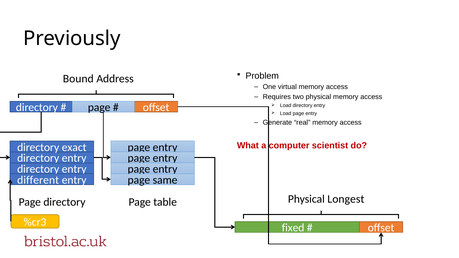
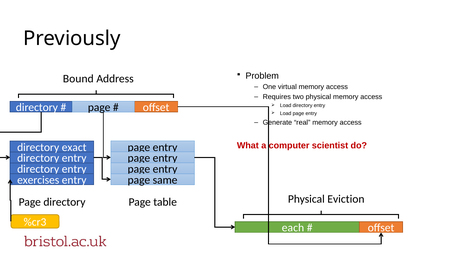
different: different -> exercises (38, 180)
Longest: Longest -> Eviction (346, 199)
fixed: fixed -> each (293, 228)
